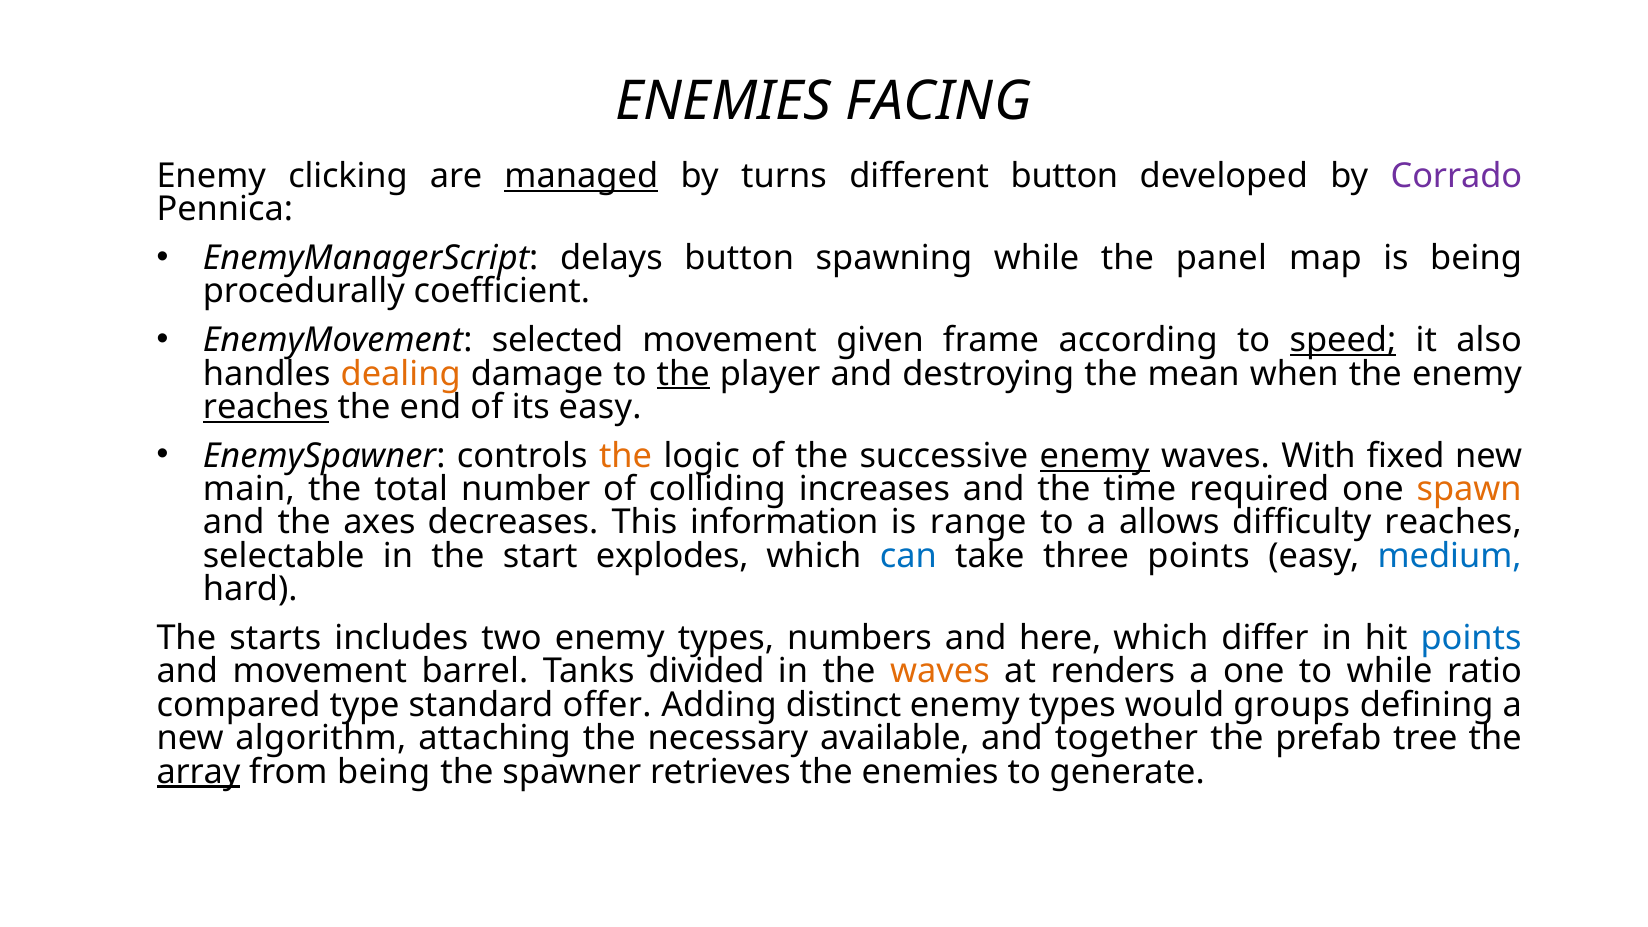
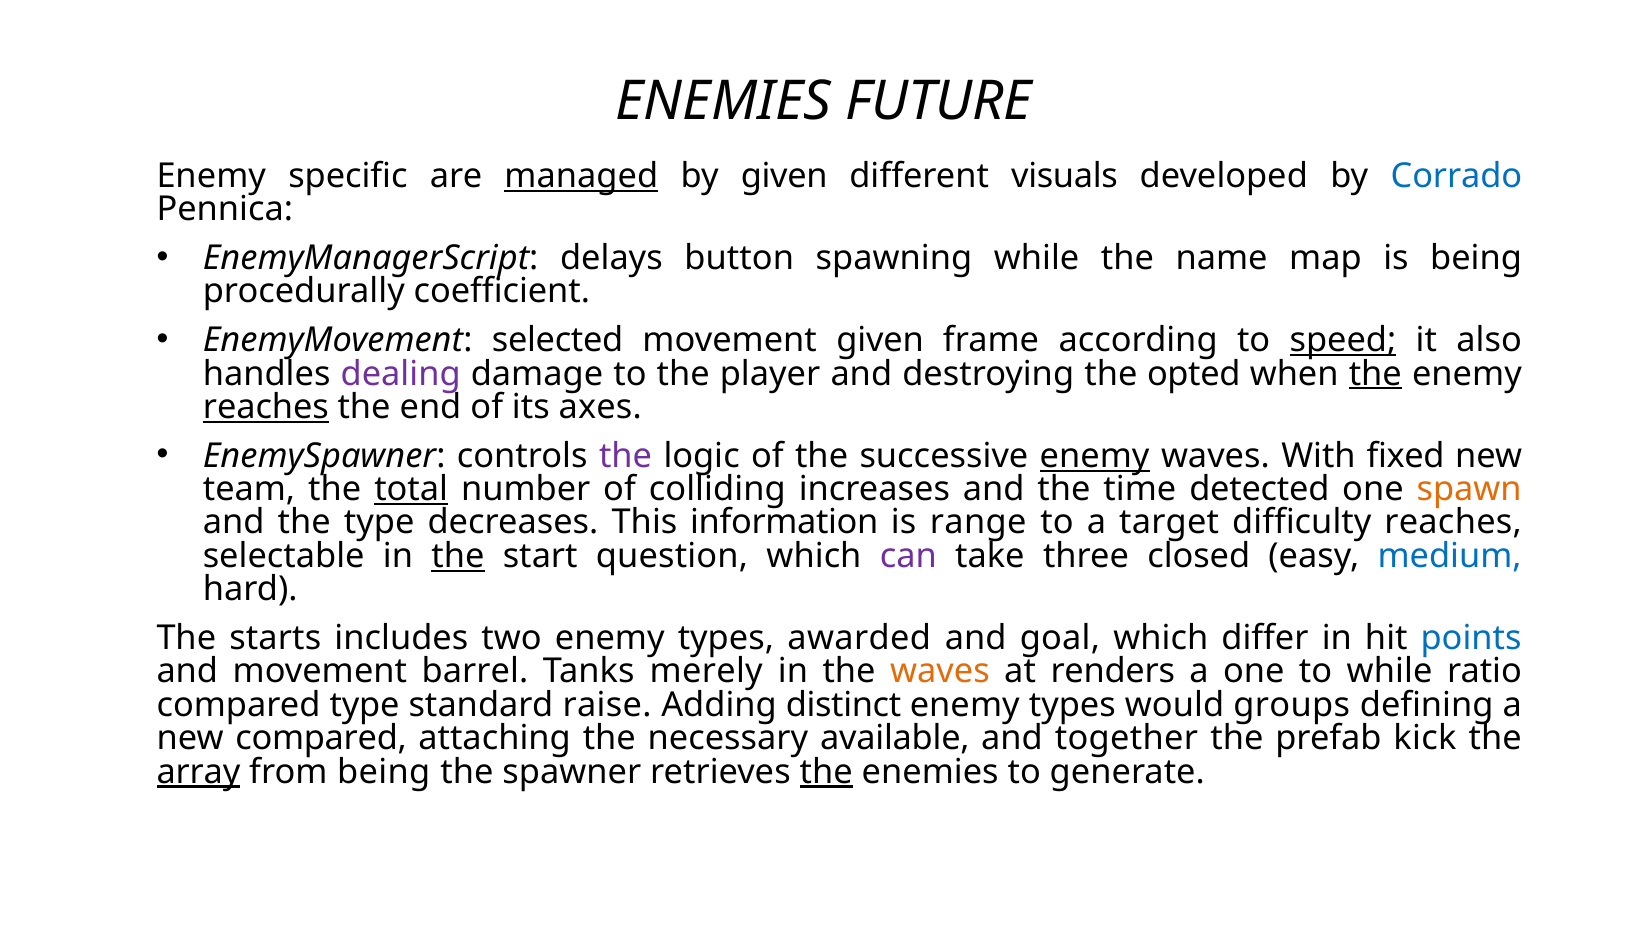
FACING: FACING -> FUTURE (939, 101)
clicking: clicking -> specific (348, 176)
by turns: turns -> given (784, 176)
different button: button -> visuals (1064, 176)
Corrado colour: purple -> blue (1456, 176)
panel: panel -> name (1222, 258)
dealing colour: orange -> purple (401, 374)
the underline: present -> none (683, 374)
mean: mean -> opted (1194, 374)
the underline: none -> present (1375, 374)
its easy: easy -> axes (600, 407)
the colour: orange -> purple (626, 456)
main: main -> team (249, 489)
total underline: none -> present (411, 489)
required: required -> detected (1259, 489)
the axes: axes -> type (379, 523)
allows: allows -> target (1169, 523)
the underline: none -> present (458, 556)
explodes: explodes -> question (672, 556)
can colour: blue -> purple (908, 556)
three points: points -> closed (1199, 556)
numbers: numbers -> awarded (859, 638)
here: here -> goal (1060, 638)
divided: divided -> merely (706, 672)
offer: offer -> raise (607, 705)
new algorithm: algorithm -> compared (321, 738)
tree: tree -> kick (1425, 738)
the underline: none -> present (826, 772)
